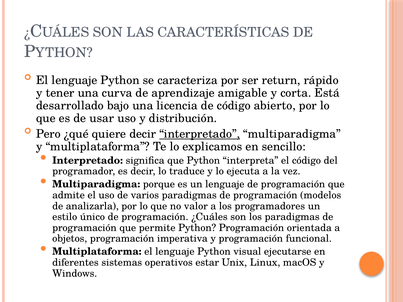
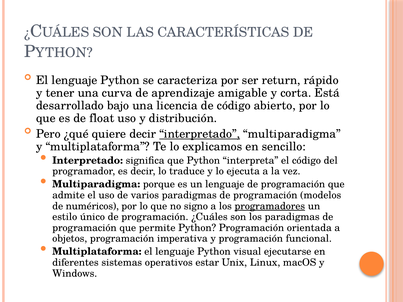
usar: usar -> float (102, 118)
analizarla: analizarla -> numéricos (92, 206)
valor: valor -> signo (196, 206)
programadores underline: none -> present (270, 206)
